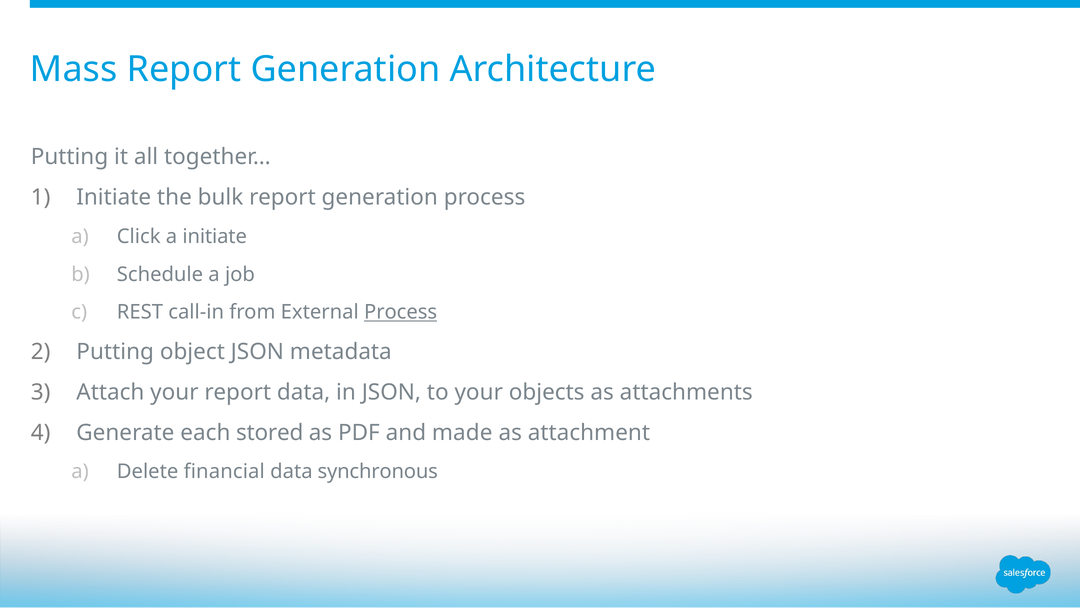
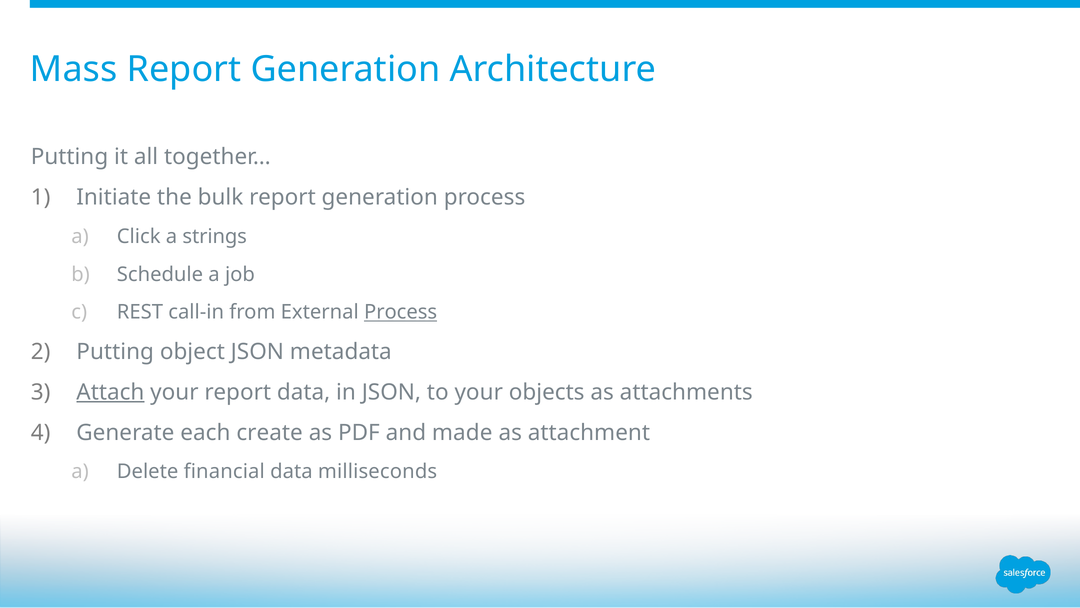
a initiate: initiate -> strings (215, 236)
Attach underline: none -> present (110, 392)
stored: stored -> create (270, 432)
synchronous: synchronous -> milliseconds (378, 471)
